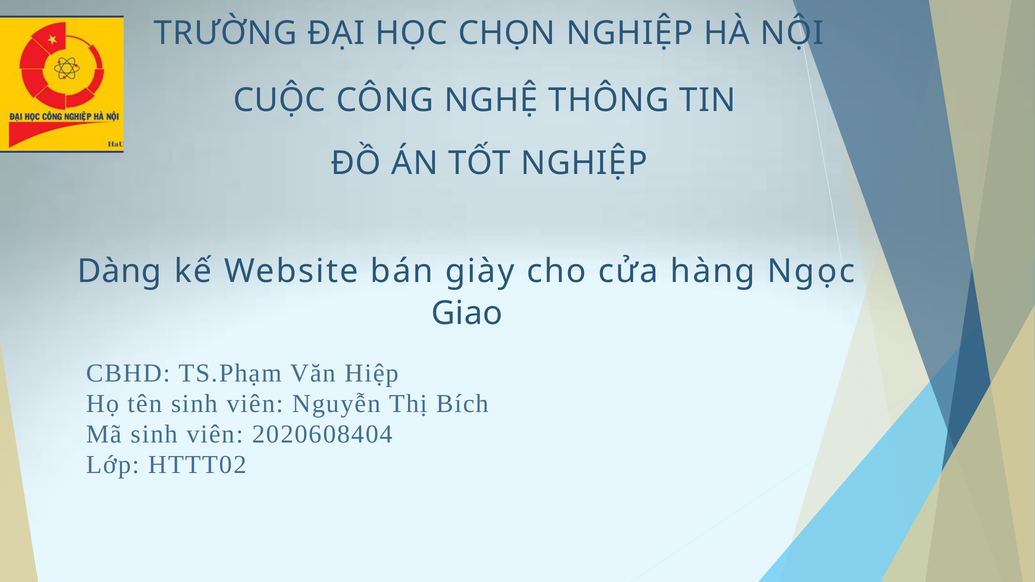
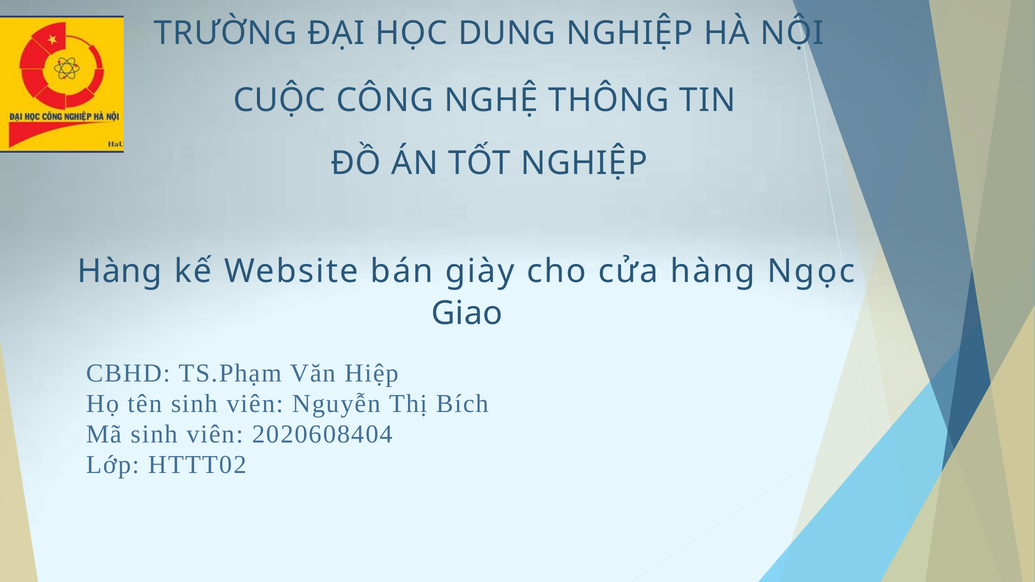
CHỌN: CHỌN -> DUNG (507, 34)
Dàng: Dàng -> Hàng (120, 271)
